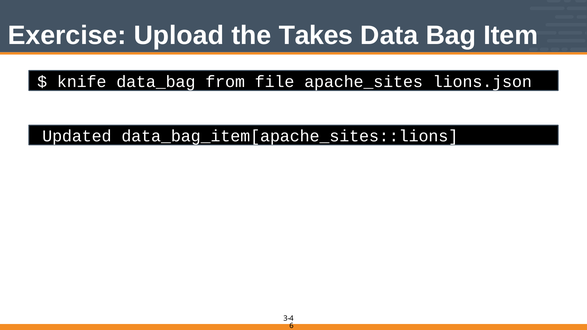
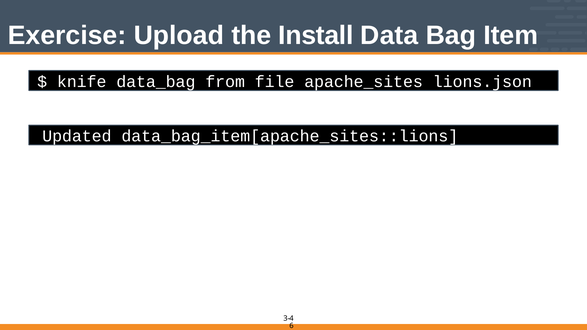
Takes: Takes -> Install (316, 35)
